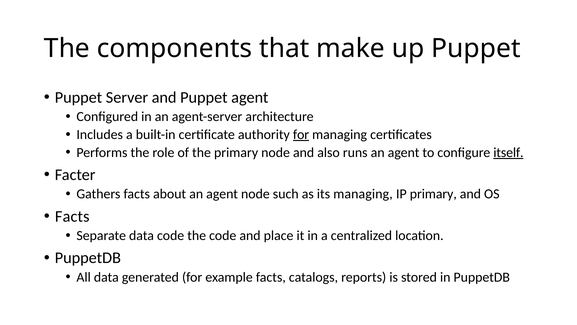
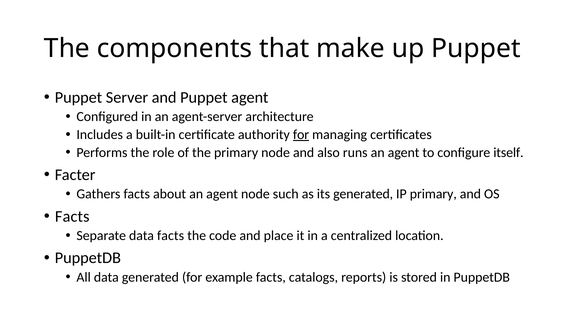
itself underline: present -> none (508, 152)
its managing: managing -> generated (363, 194)
data code: code -> facts (171, 235)
